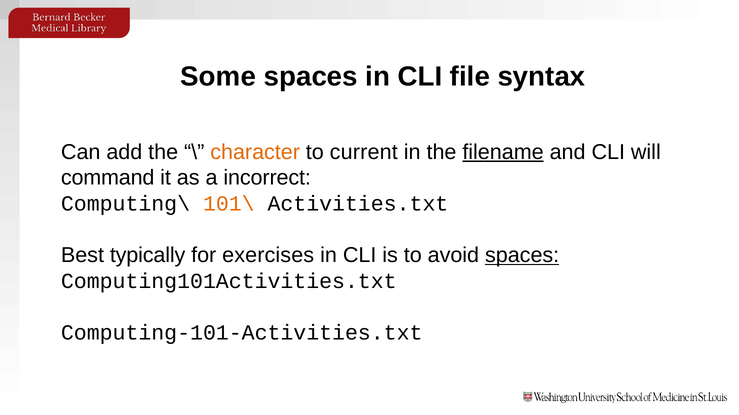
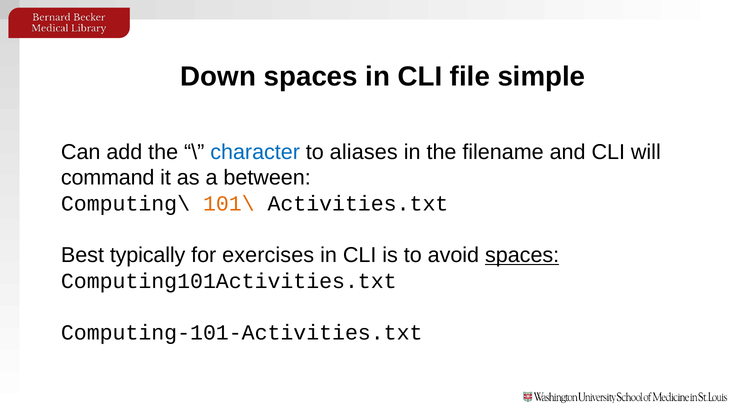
Some: Some -> Down (218, 77)
syntax: syntax -> simple (541, 77)
character colour: orange -> blue (255, 152)
current: current -> aliases (364, 152)
filename underline: present -> none (503, 152)
incorrect: incorrect -> between (267, 178)
